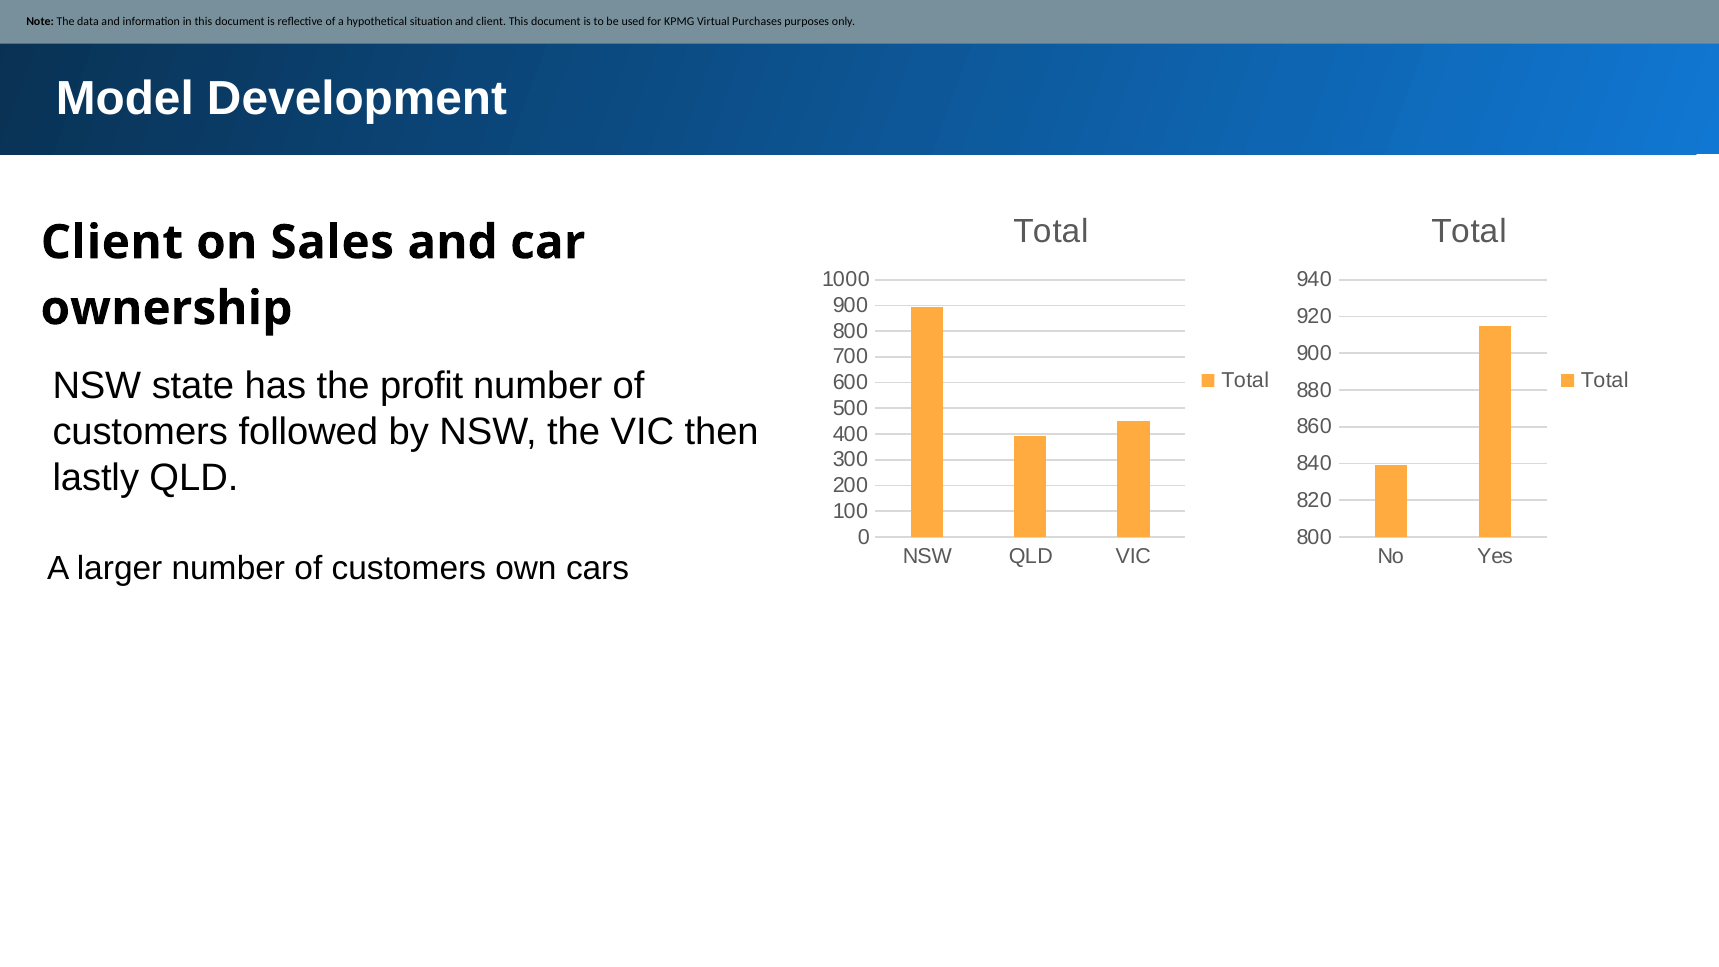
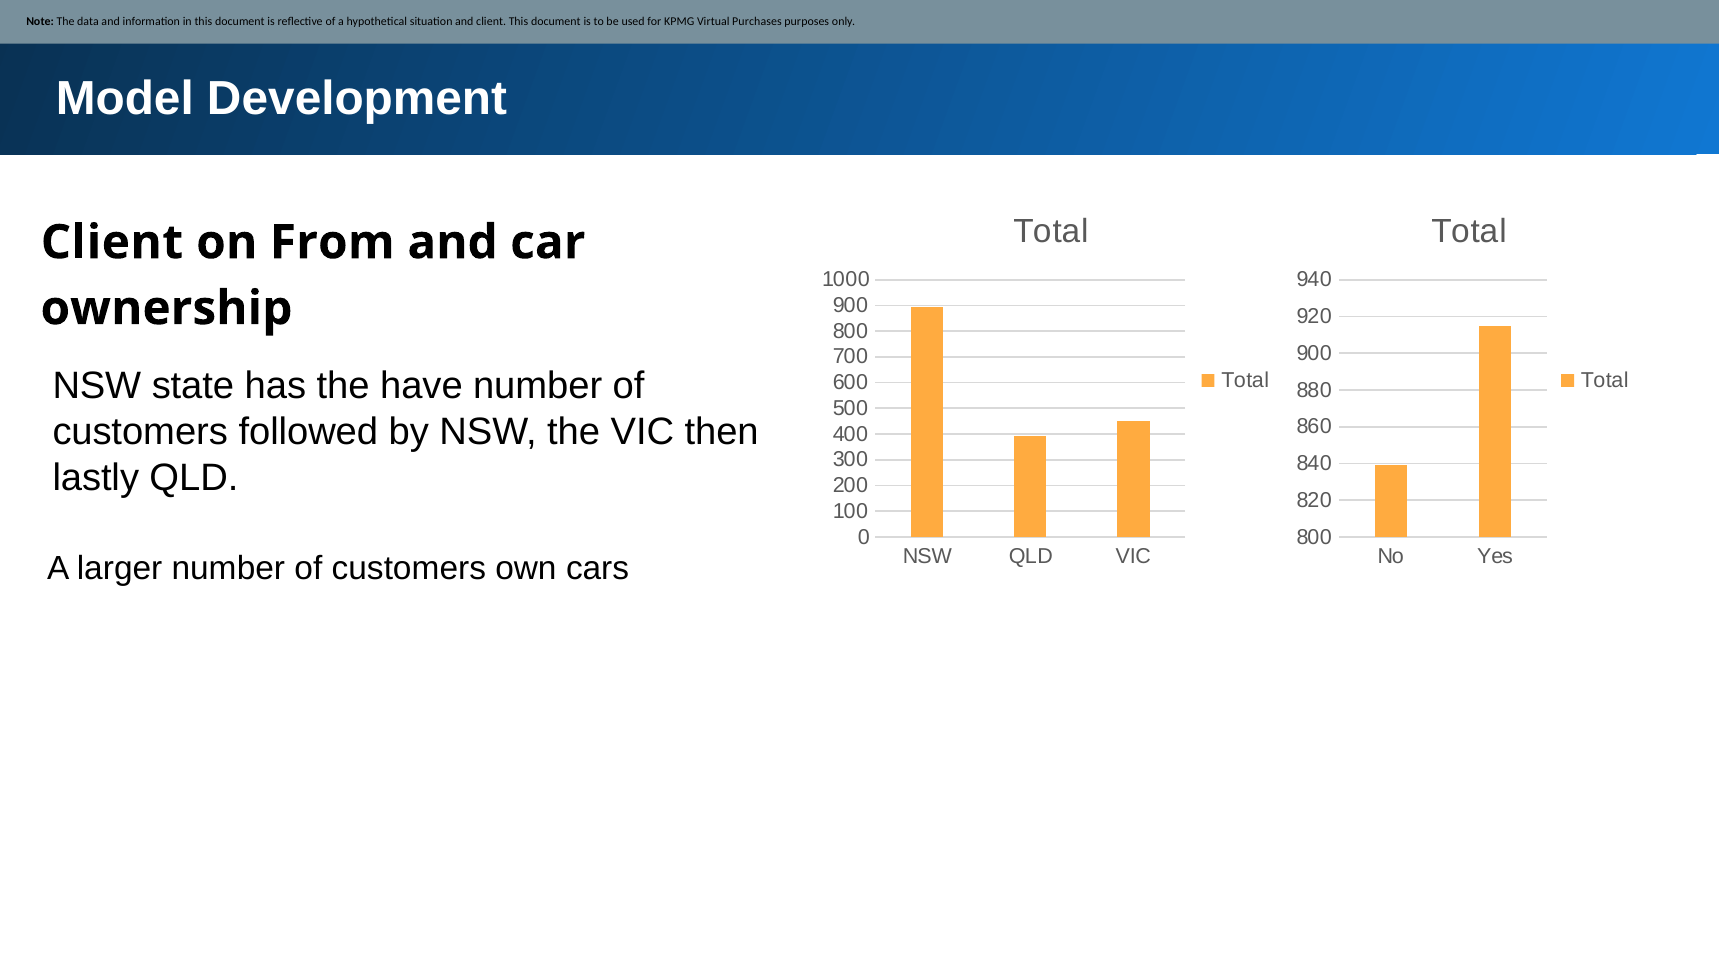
Sales: Sales -> From (332, 242)
profit: profit -> have (421, 386)
